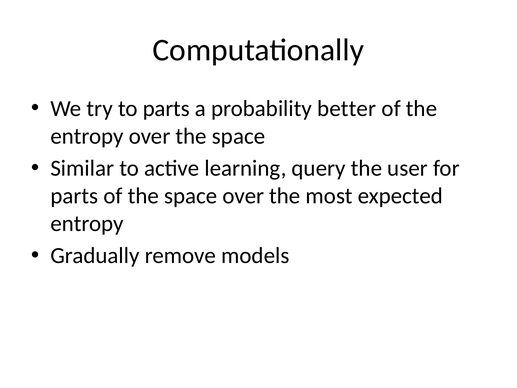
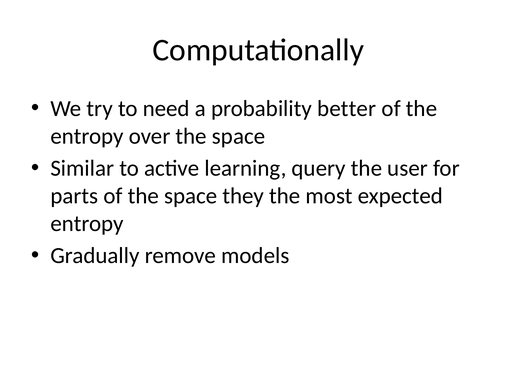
to parts: parts -> need (166, 108)
space over: over -> they (243, 196)
